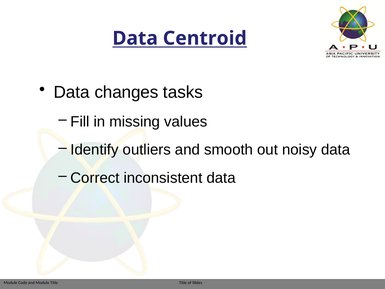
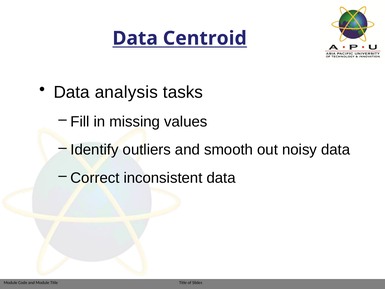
changes: changes -> analysis (126, 92)
